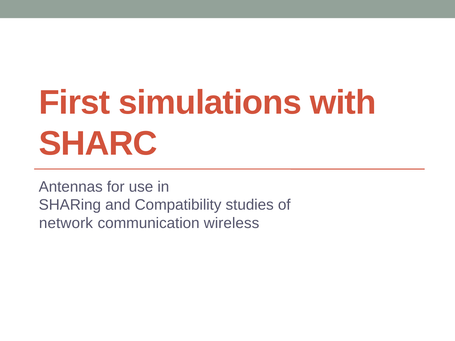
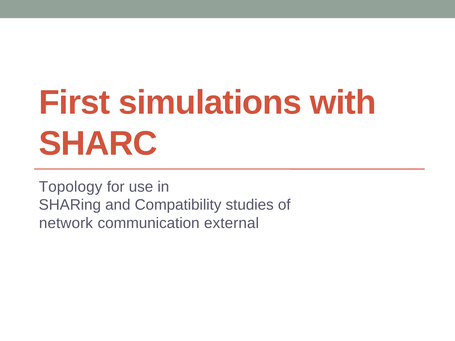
Antennas: Antennas -> Topology (71, 187)
wireless: wireless -> external (232, 223)
